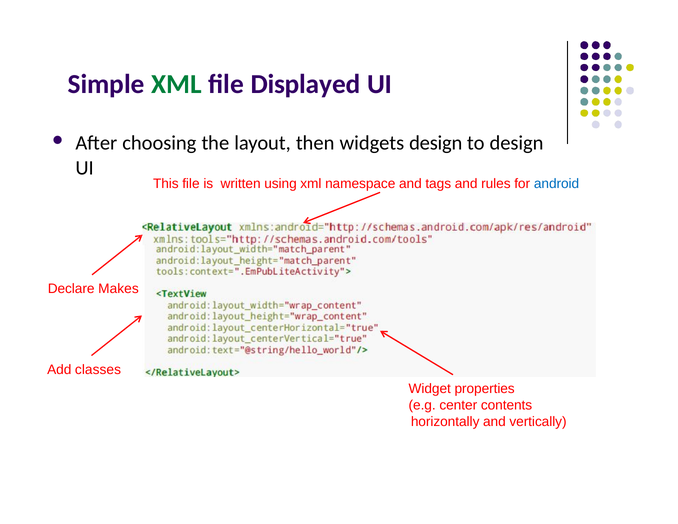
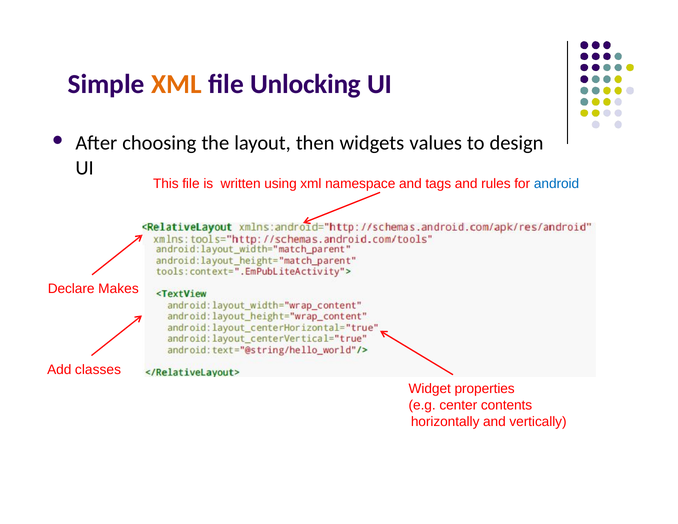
XML colour: green -> orange (176, 84)
Displayed: Displayed -> Unlocking (306, 84)
widgets design: design -> values (436, 143)
